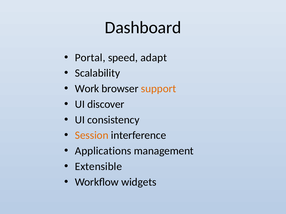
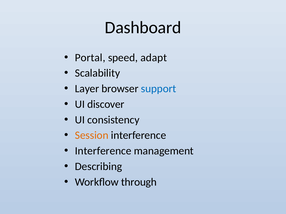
Work: Work -> Layer (87, 89)
support colour: orange -> blue (159, 89)
Applications: Applications -> Interference (103, 151)
Extensible: Extensible -> Describing (99, 167)
widgets: widgets -> through (139, 182)
